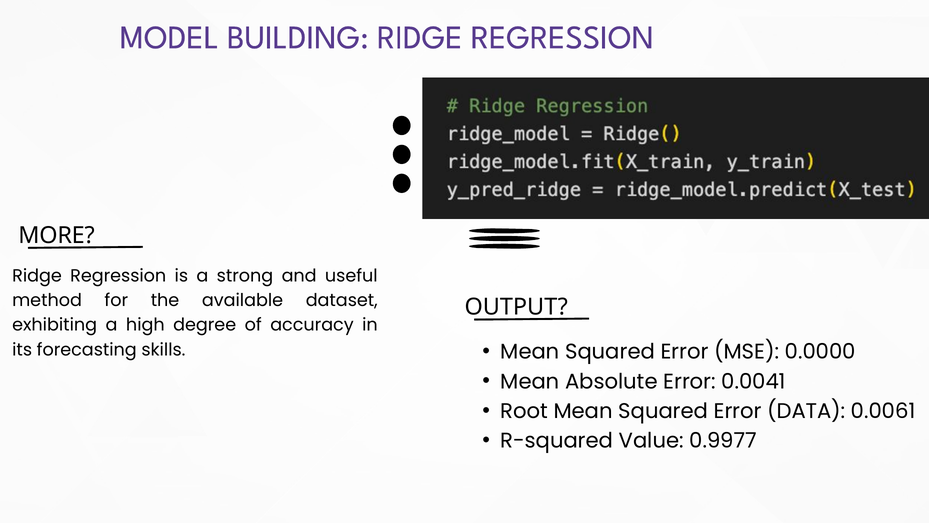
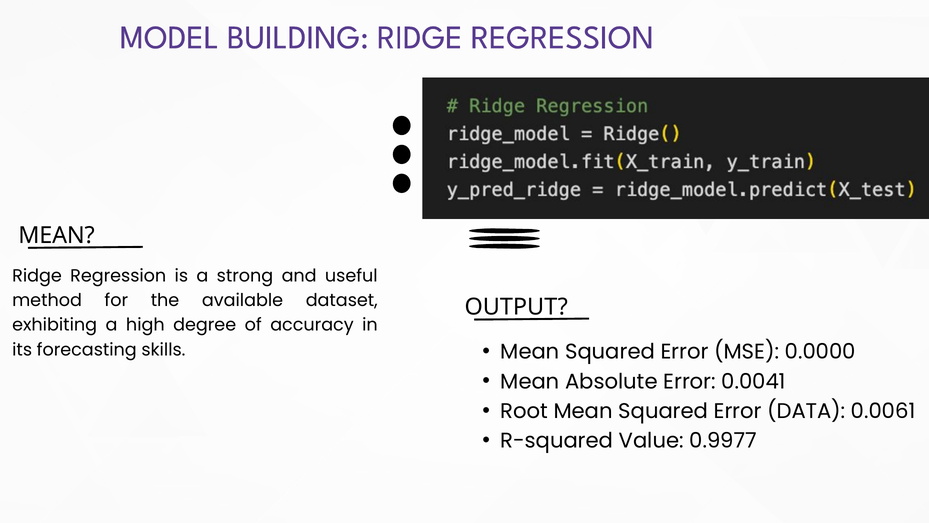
MORE: MORE -> MEAN (57, 235)
